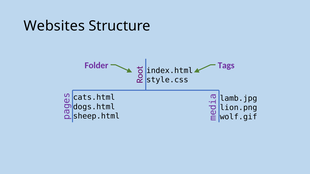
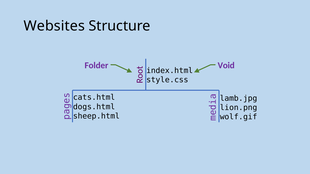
Tags: Tags -> Void (226, 66)
